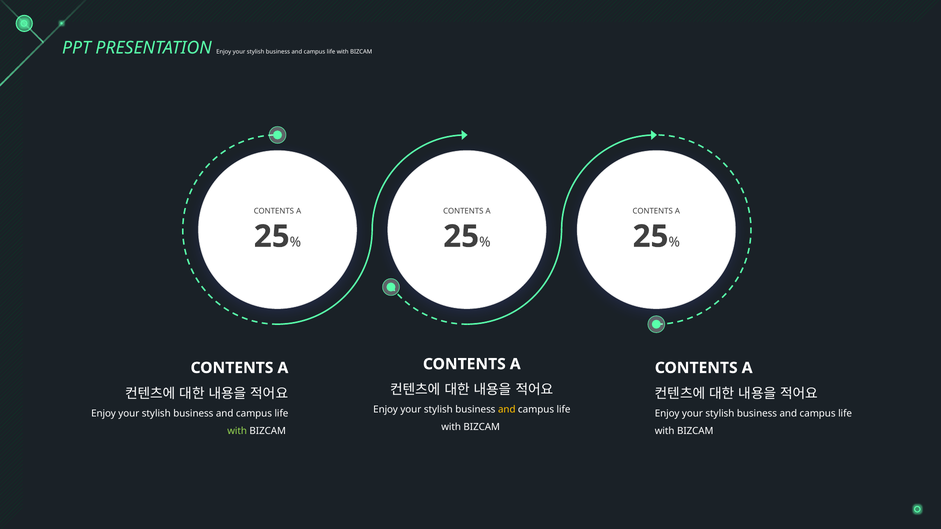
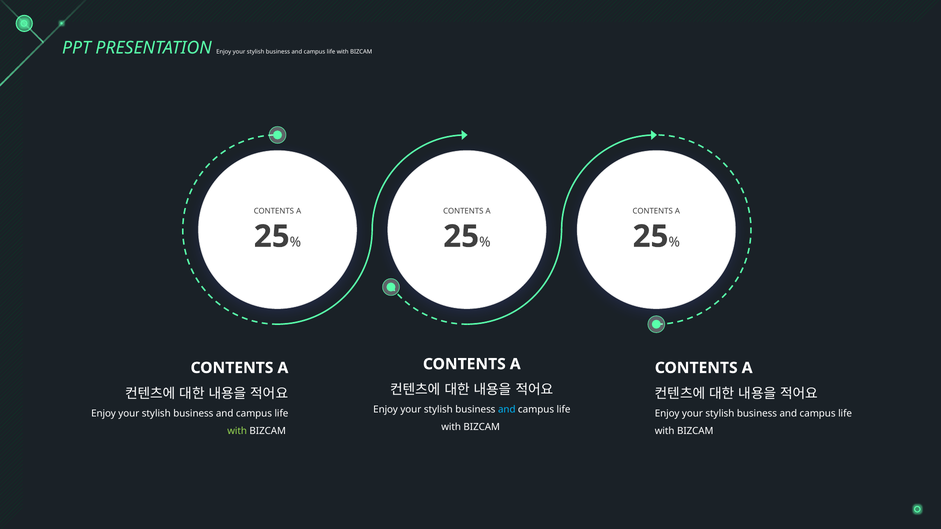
and colour: yellow -> light blue (507, 410)
